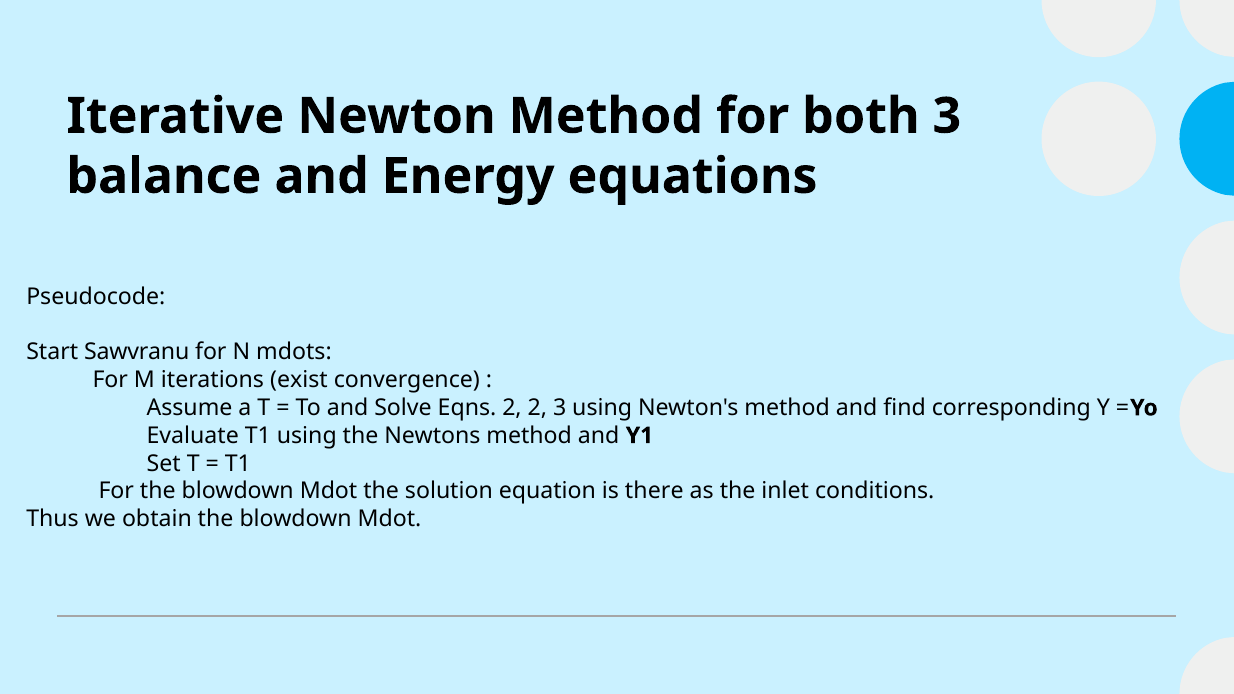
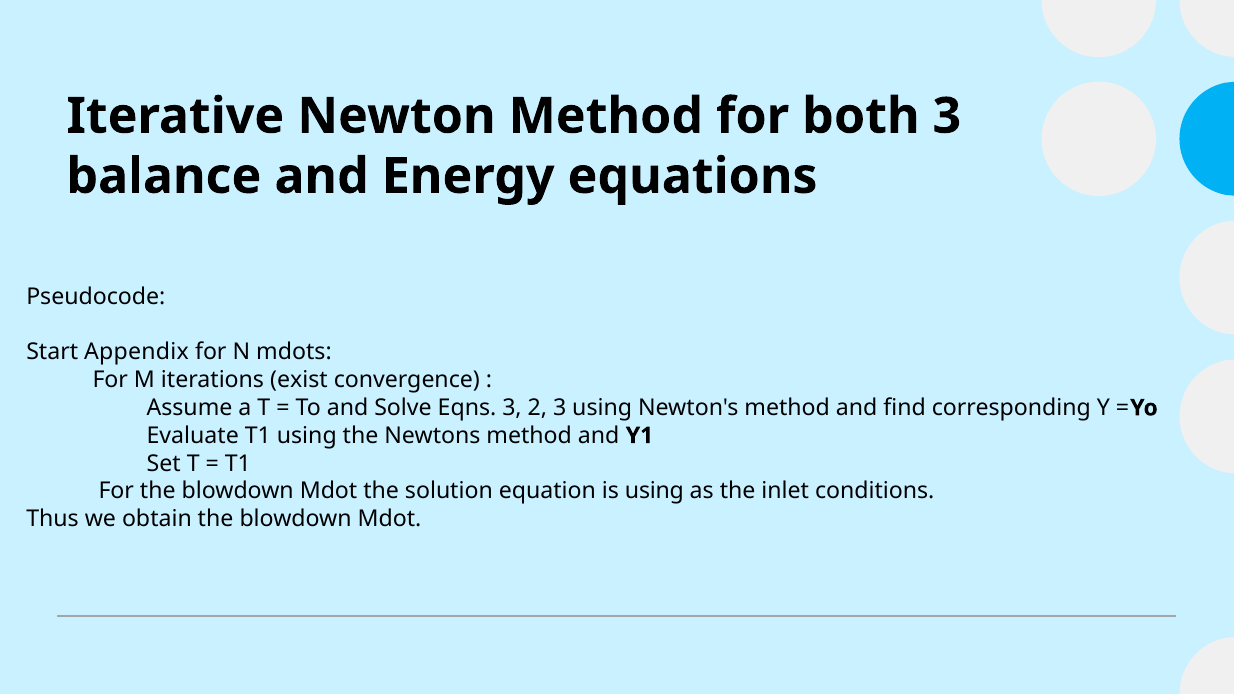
Sawvranu: Sawvranu -> Appendix (137, 352)
Eqns 2: 2 -> 3 (512, 408)
is there: there -> using (654, 491)
